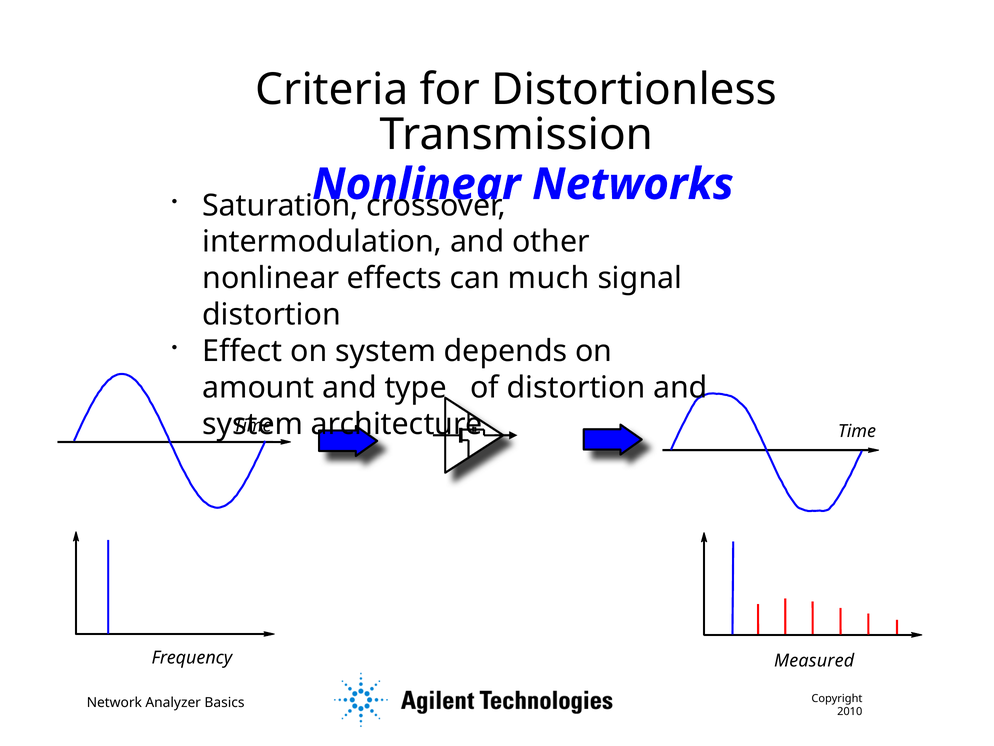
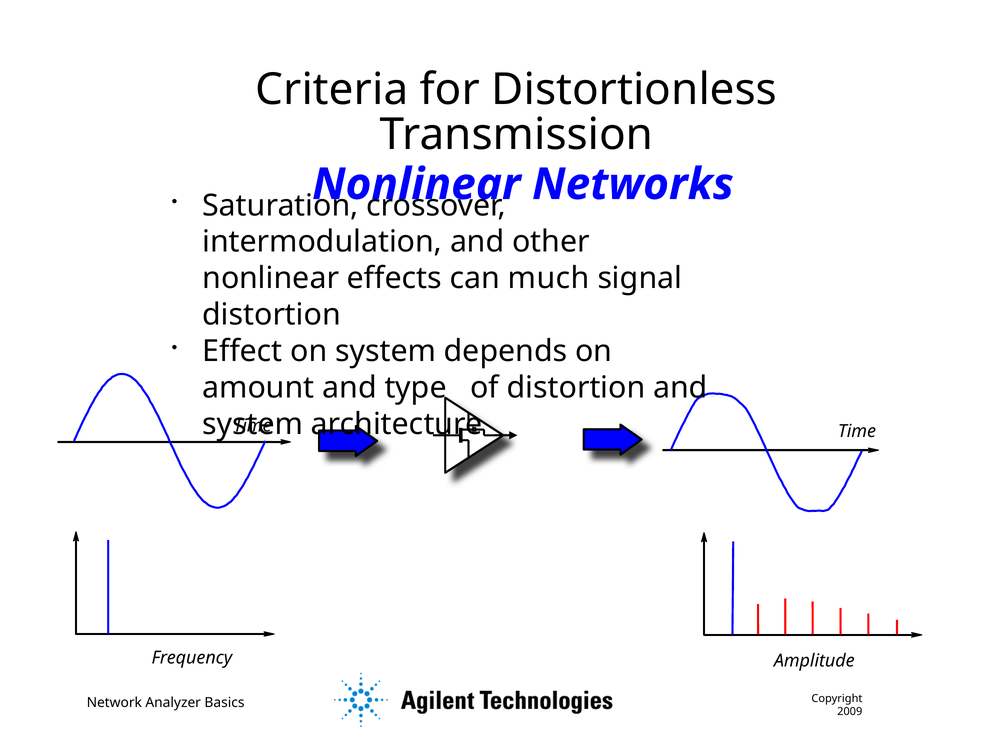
Measured: Measured -> Amplitude (814, 661)
2010: 2010 -> 2009 (850, 711)
